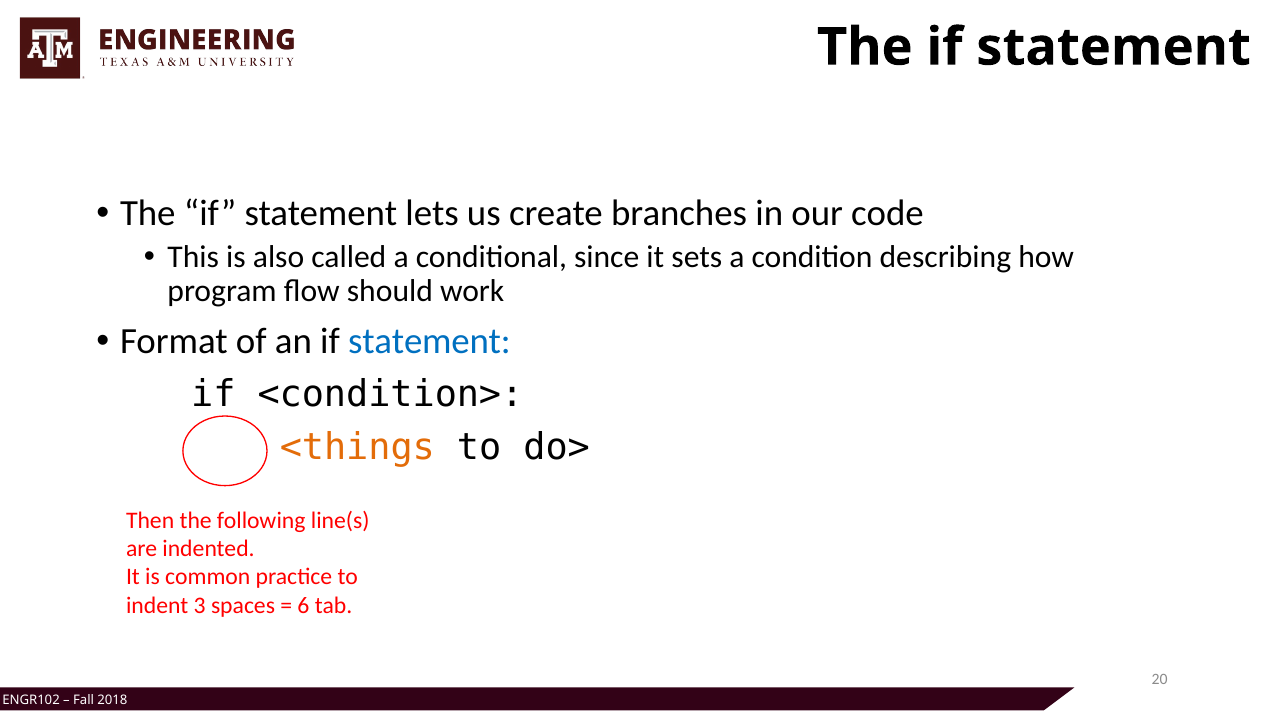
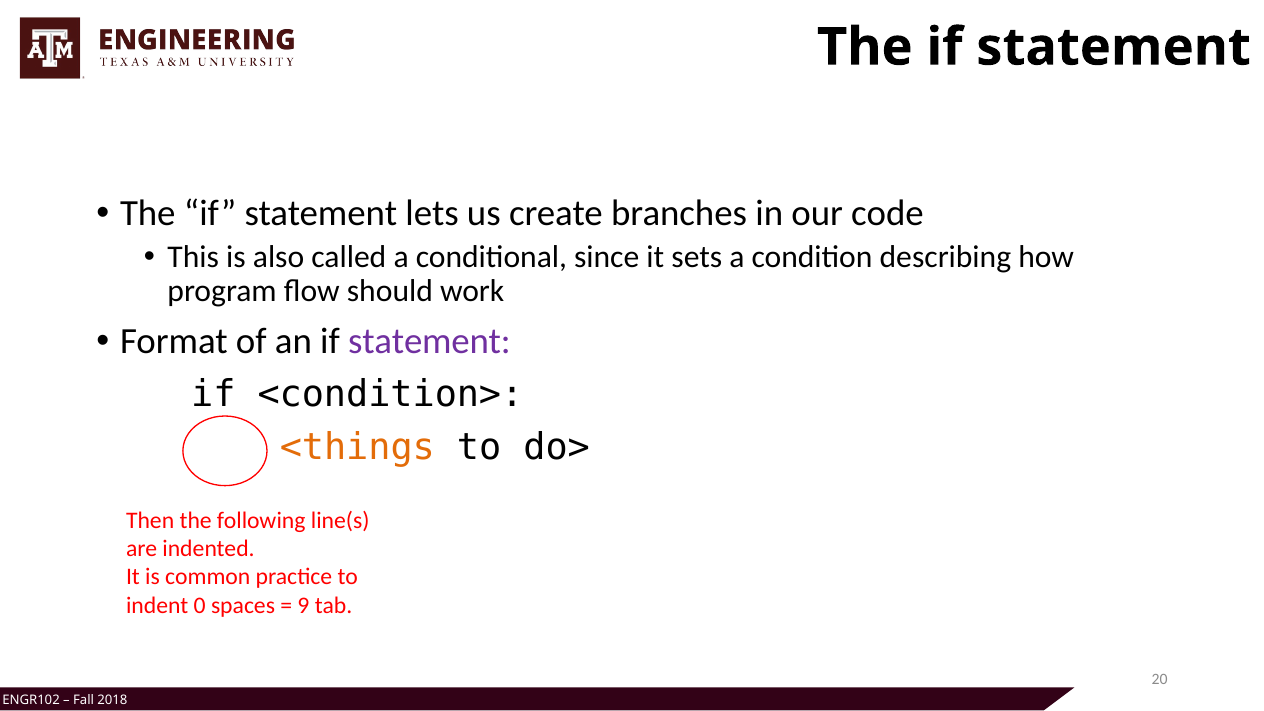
statement colour: blue -> purple (429, 341)
3: 3 -> 0 (200, 605)
6: 6 -> 9 (303, 605)
